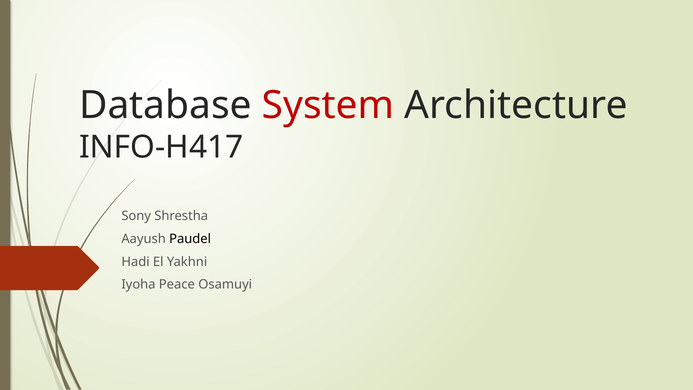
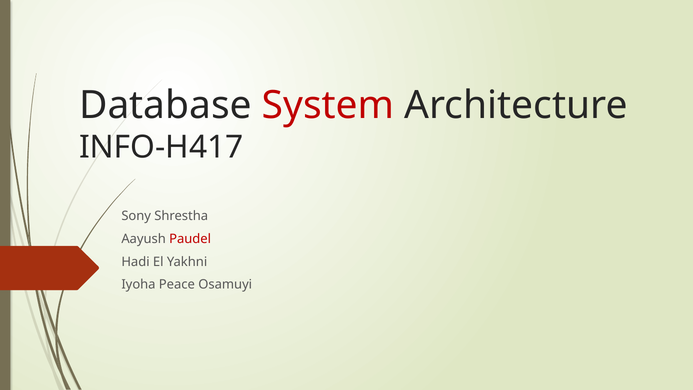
Paudel colour: black -> red (190, 239)
